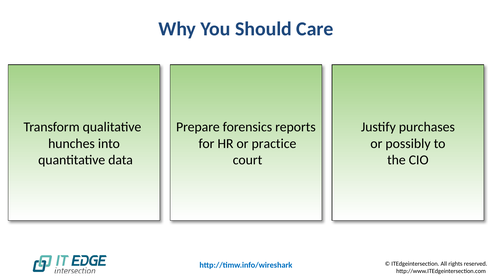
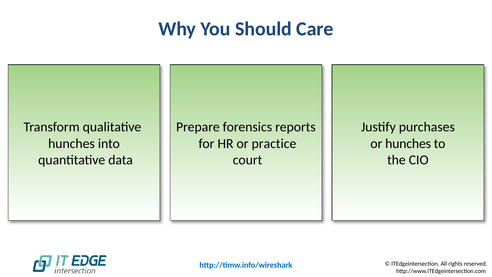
or possibly: possibly -> hunches (408, 143)
